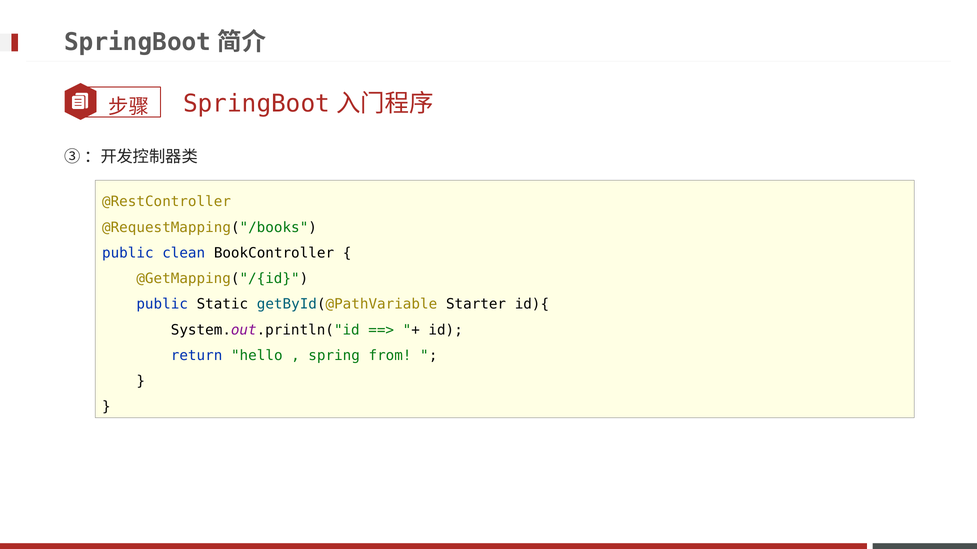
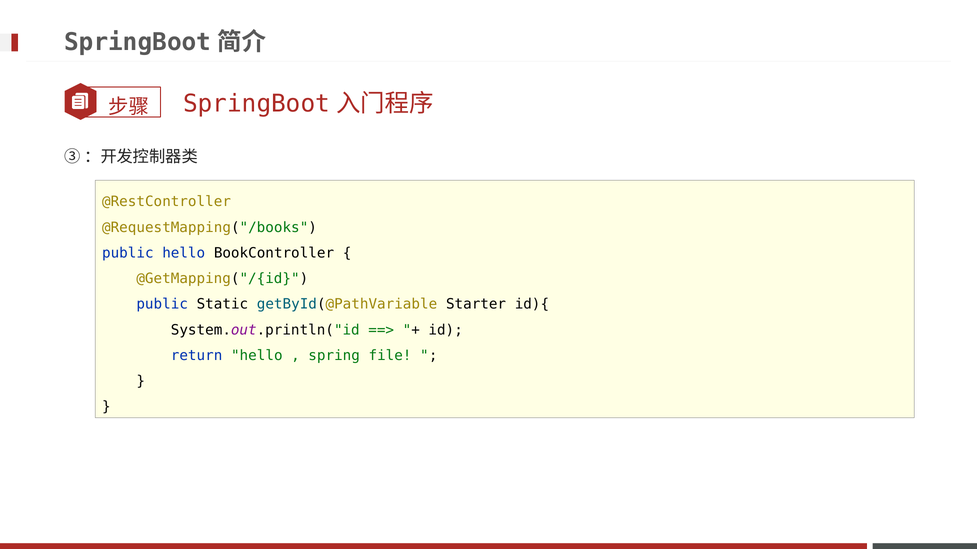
public clean: clean -> hello (184, 253)
from: from -> file (390, 356)
